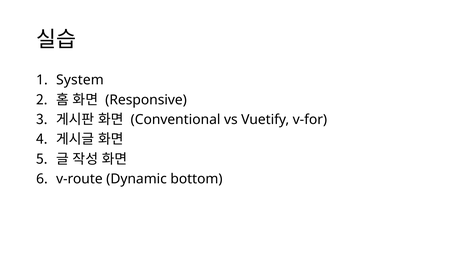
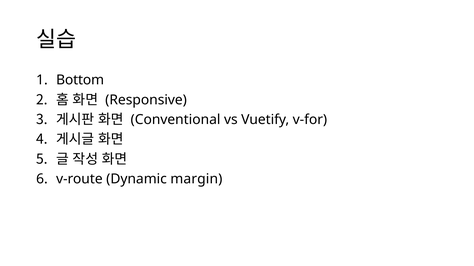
System: System -> Bottom (80, 80)
bottom: bottom -> margin (196, 180)
